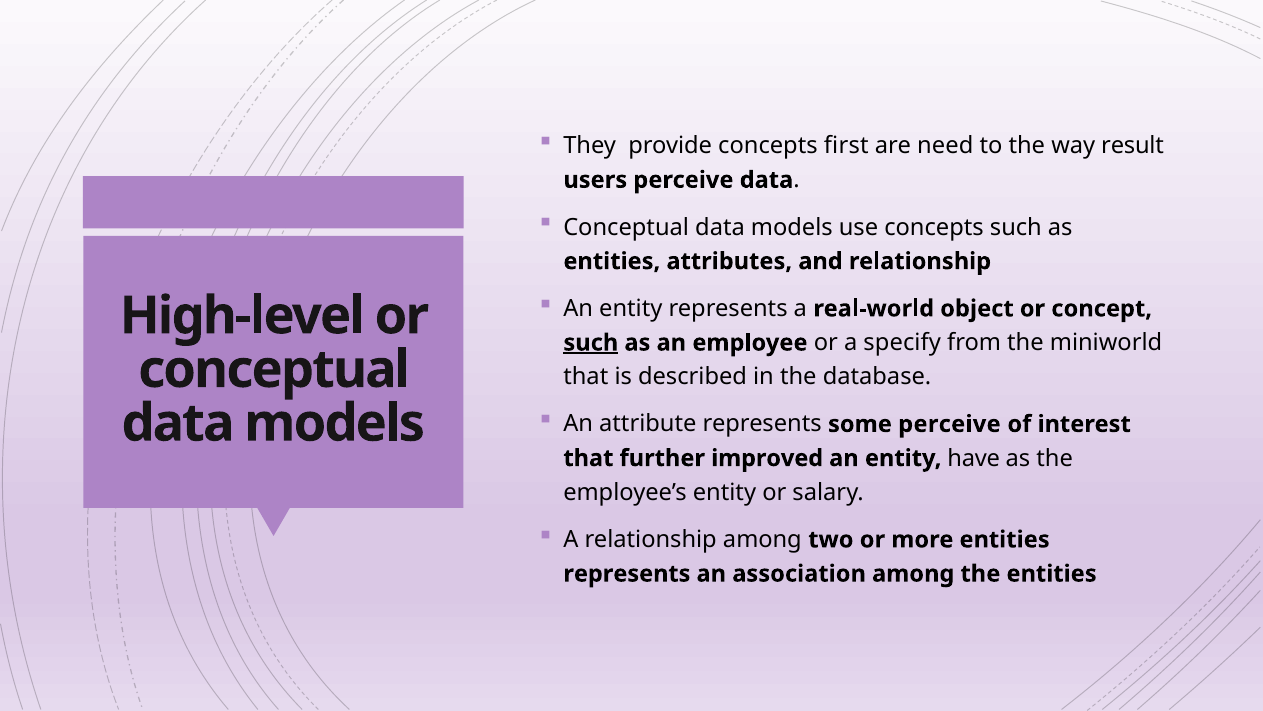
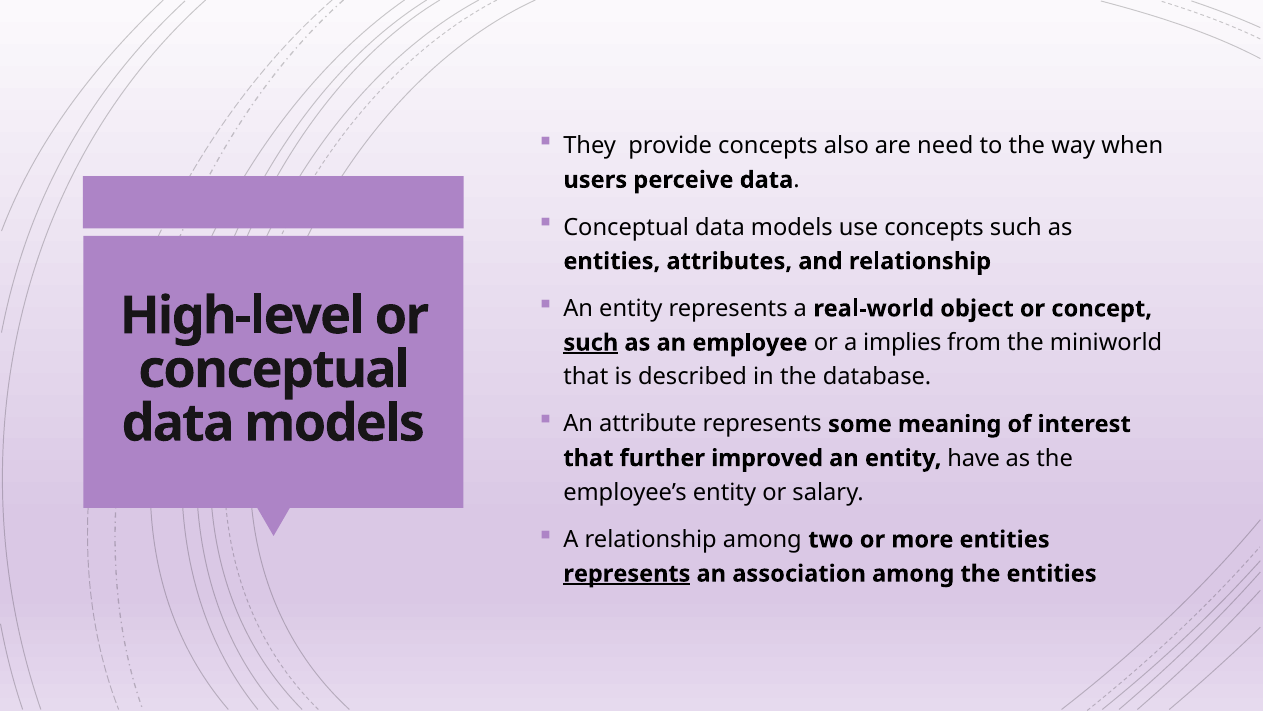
first: first -> also (846, 146)
result: result -> when (1132, 146)
specify: specify -> implies (902, 342)
some perceive: perceive -> meaning (950, 424)
represents underline: none -> present (627, 573)
